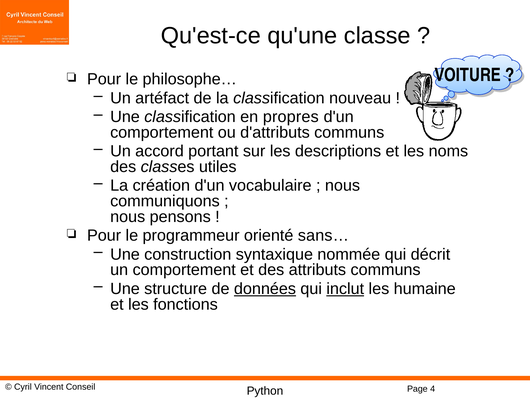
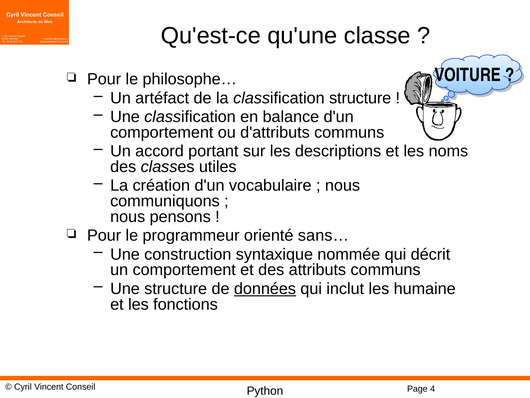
classification nouveau: nouveau -> structure (360, 98)
propres: propres -> balance (291, 117)
inclut underline: present -> none (345, 288)
